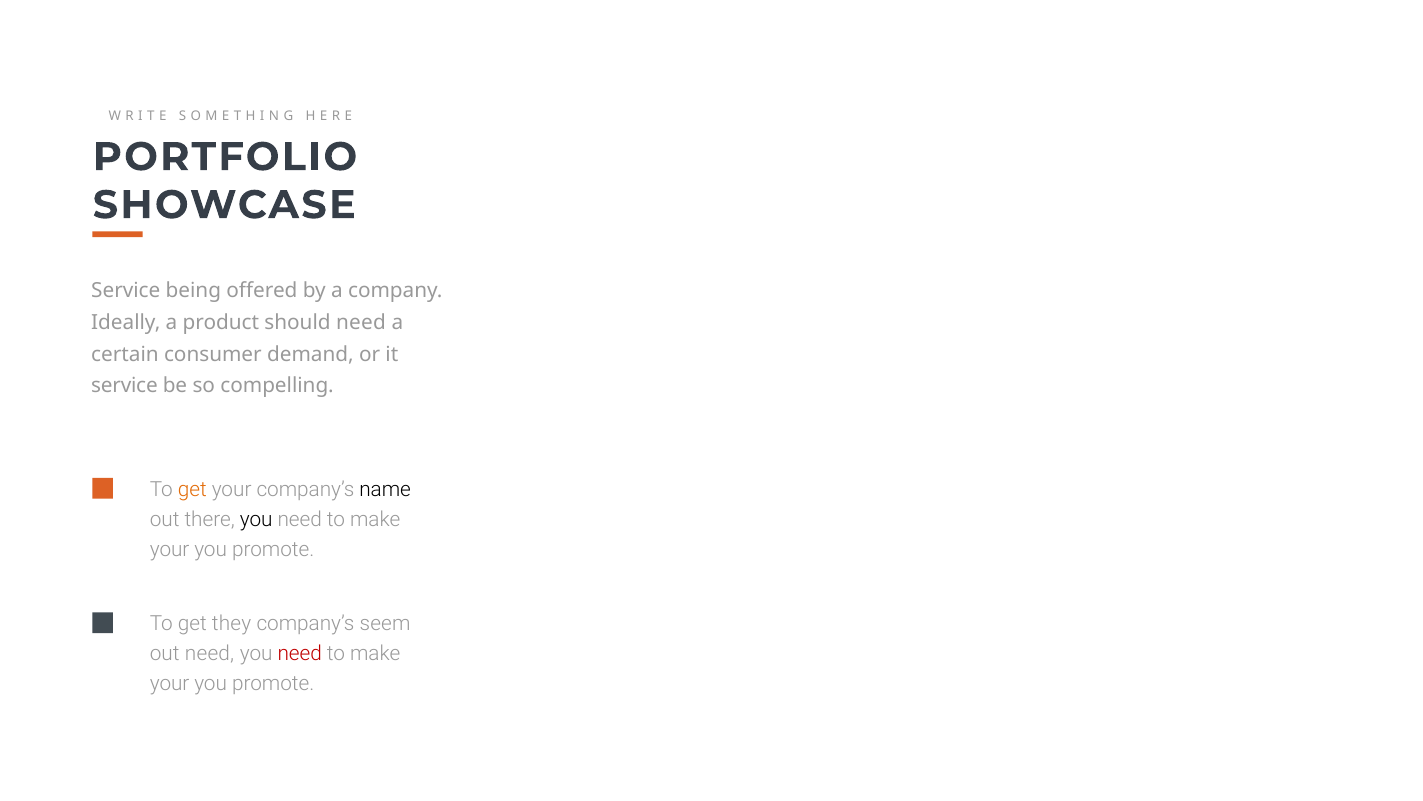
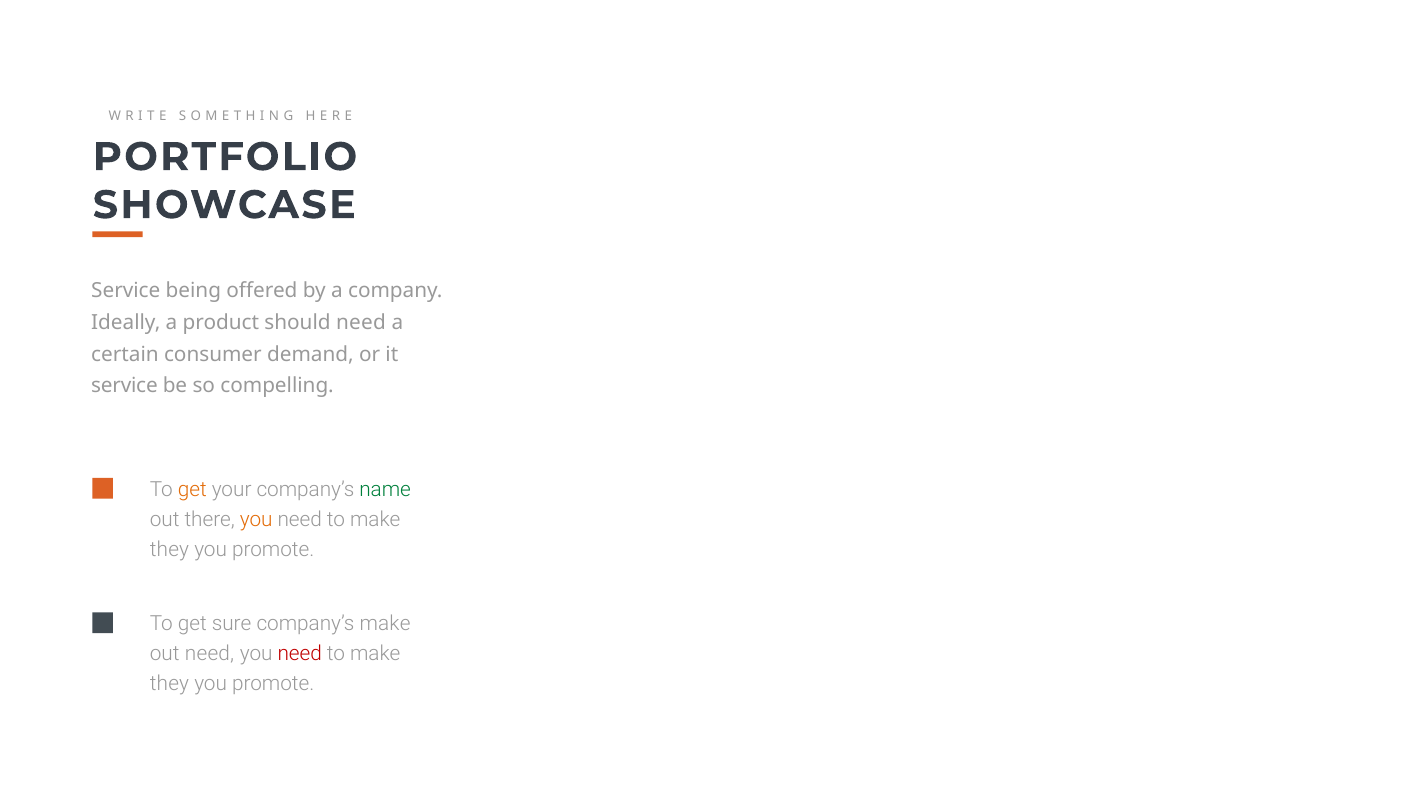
name colour: black -> green (385, 489)
you colour: black -> orange (256, 520)
your: your -> they (169, 550)
they: they -> sure (232, 623)
company’s seem: seem -> make (385, 623)
your: your -> they (169, 683)
